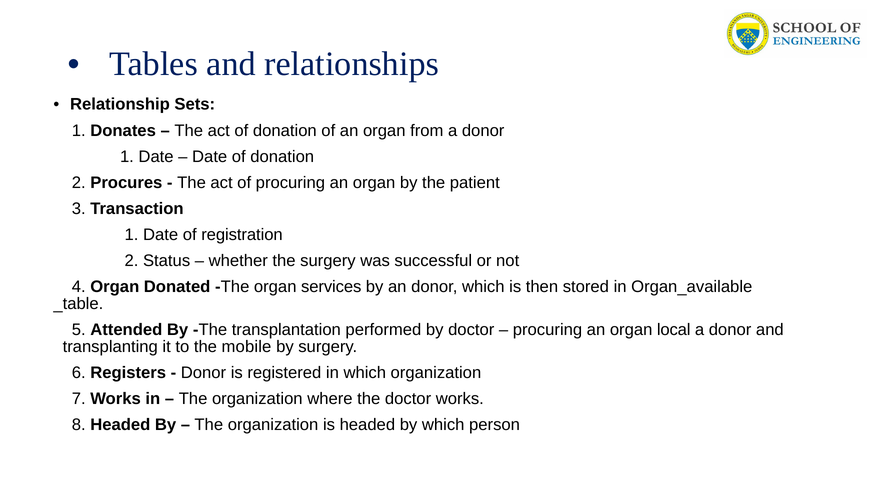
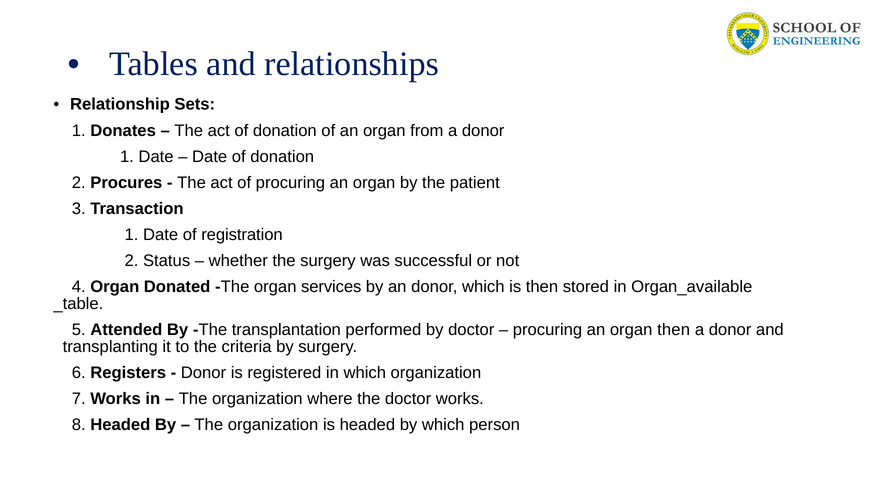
organ local: local -> then (674, 329)
mobile: mobile -> criteria (247, 346)
